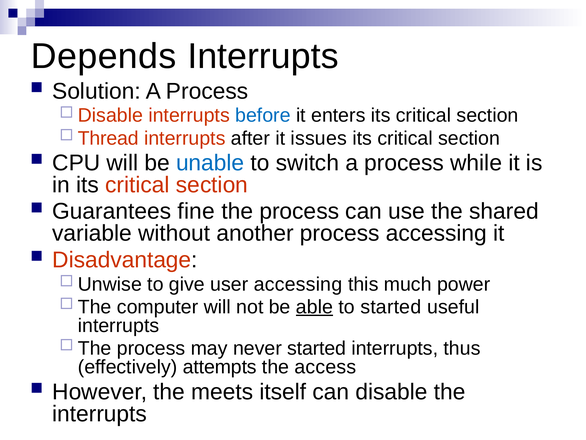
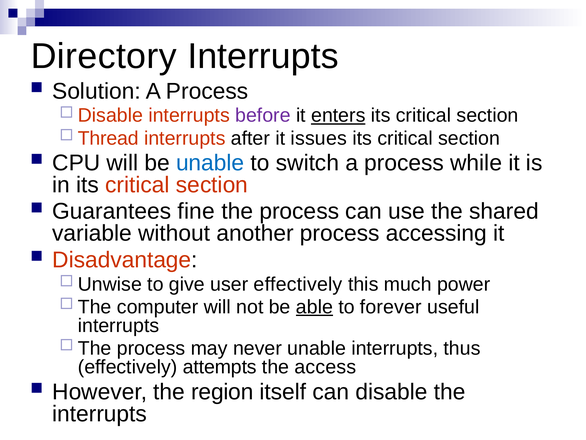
Depends: Depends -> Directory (104, 56)
before colour: blue -> purple (263, 115)
enters underline: none -> present (338, 115)
user accessing: accessing -> effectively (298, 284)
to started: started -> forever (391, 307)
never started: started -> unable (317, 348)
meets: meets -> region (222, 391)
